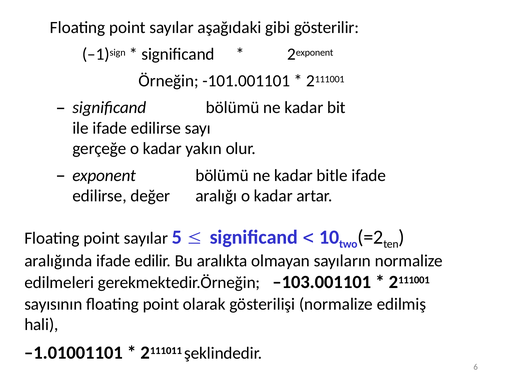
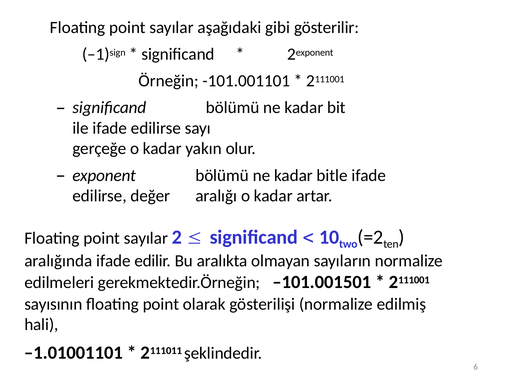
5: 5 -> 2 (177, 237)
–103.001101: –103.001101 -> –101.001501 (322, 282)
